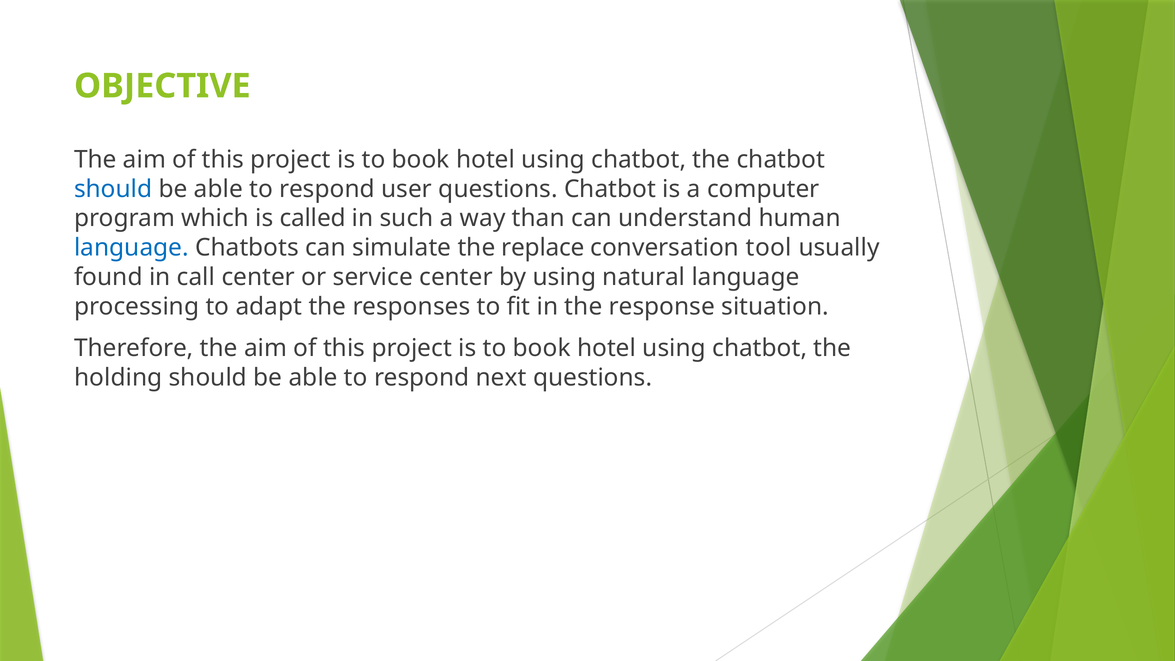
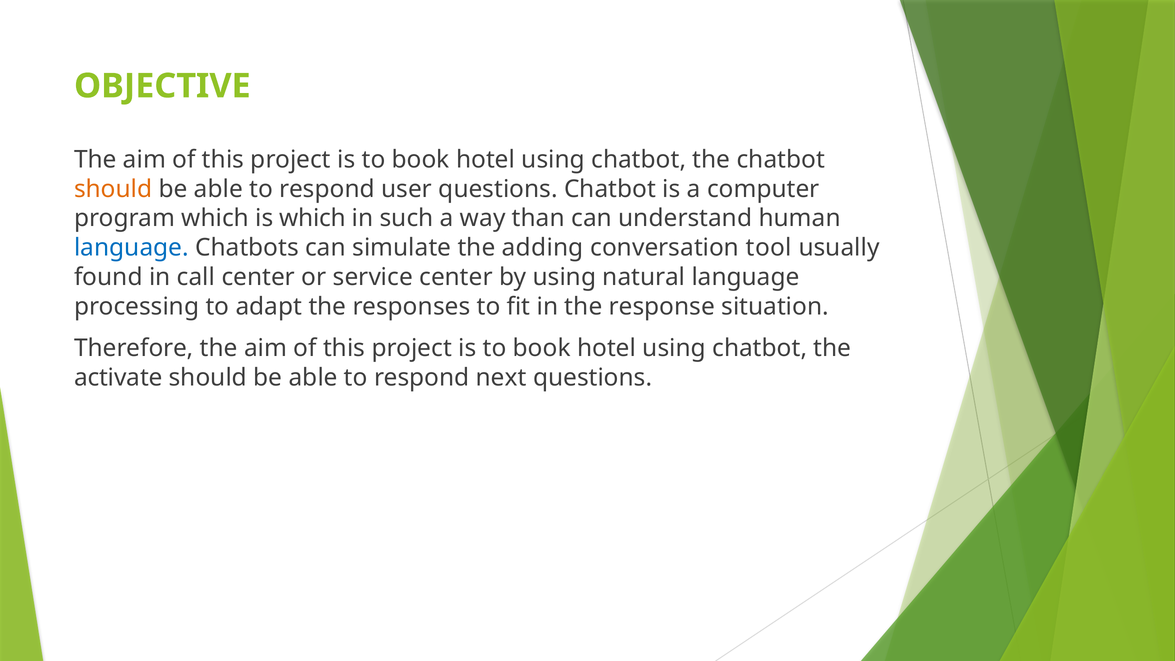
should colour: blue -> orange (113, 189)
is called: called -> which (313, 218)
replace: replace -> adding (543, 248)
holding: holding -> activate (118, 378)
